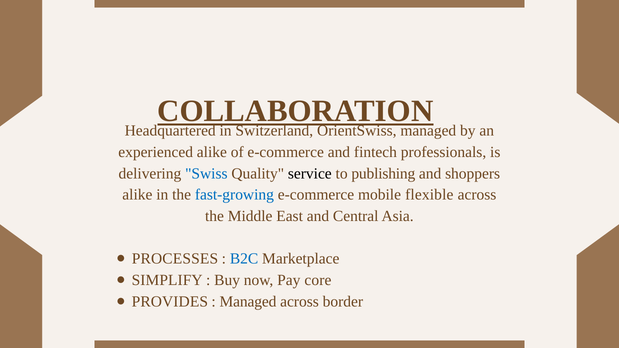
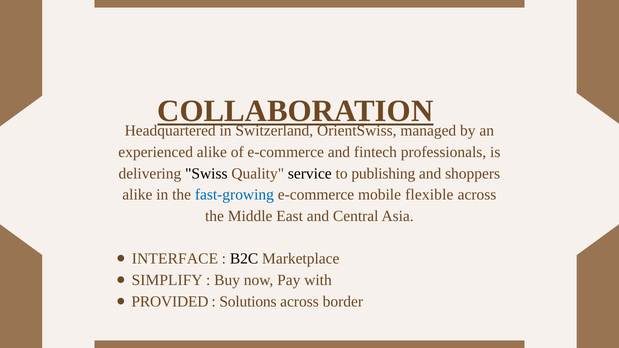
Swiss colour: blue -> black (206, 174)
PROCESSES: PROCESSES -> INTERFACE (175, 259)
B2C colour: blue -> black (244, 259)
core: core -> with (318, 280)
PROVIDES: PROVIDES -> PROVIDED (170, 302)
Managed: Managed -> Solutions (248, 302)
